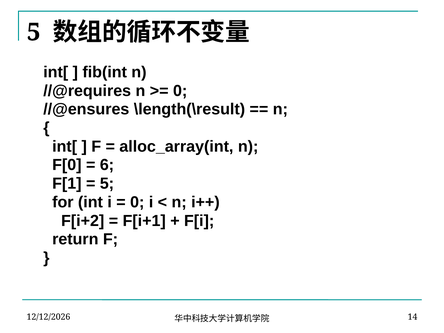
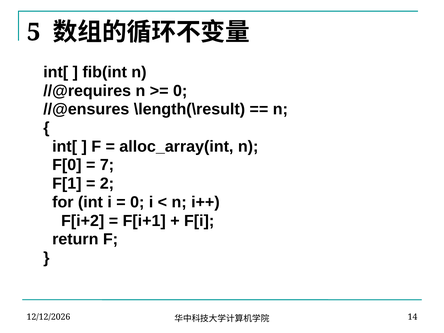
6: 6 -> 7 (107, 165)
5: 5 -> 2 (107, 184)
